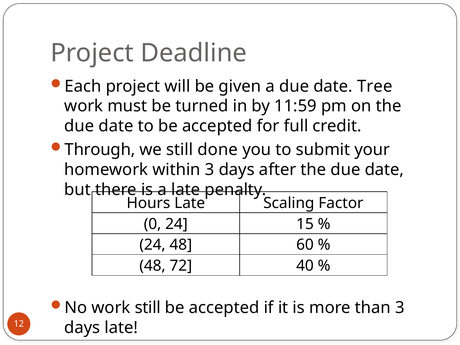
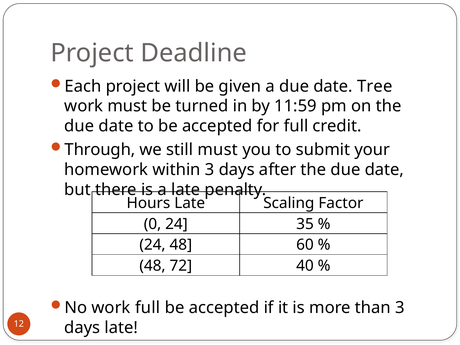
still done: done -> must (218, 150)
15: 15 -> 35 (305, 224)
work still: still -> full (148, 308)
